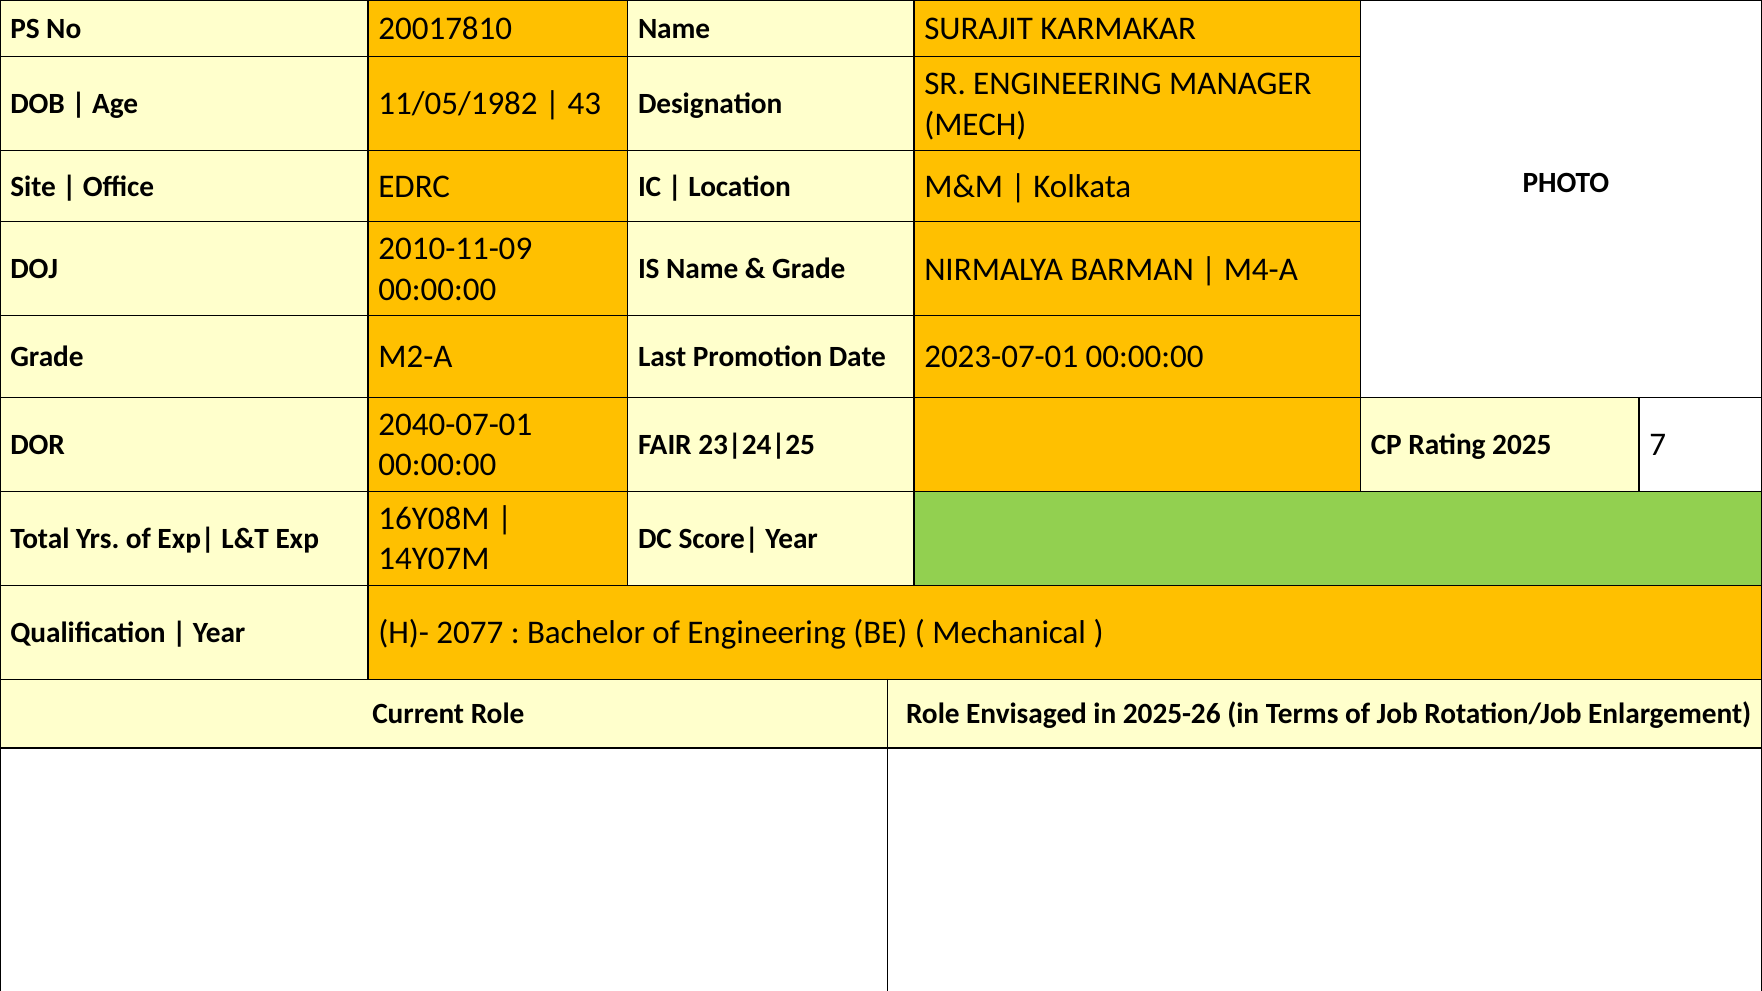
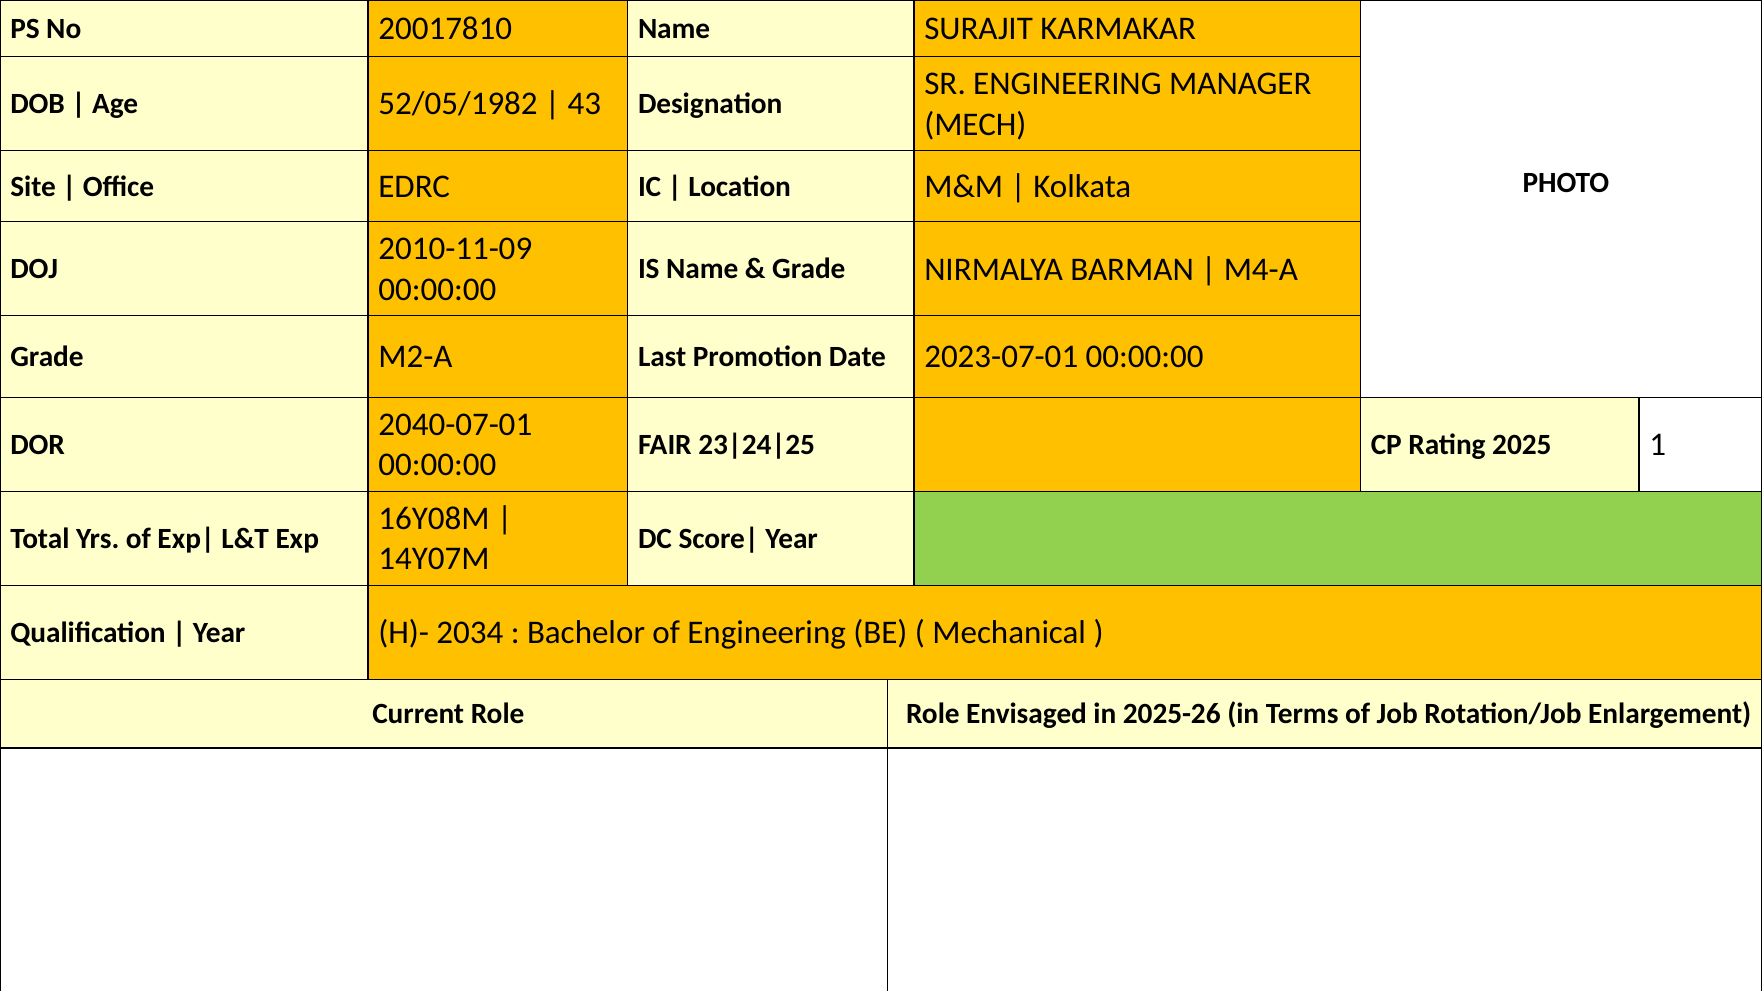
11/05/1982: 11/05/1982 -> 52/05/1982 (458, 104)
7: 7 -> 1 (1658, 445)
2077: 2077 -> 2034 (470, 633)
